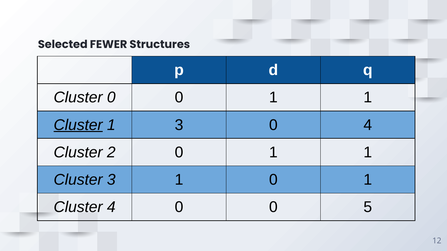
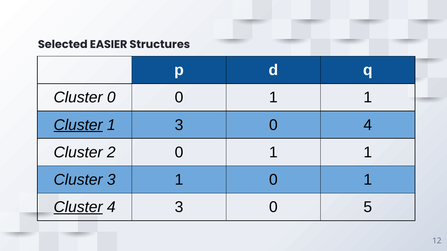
FEWER: FEWER -> EASIER (109, 44)
Cluster underline: none -> present (78, 208)
4 0: 0 -> 3 (179, 208)
